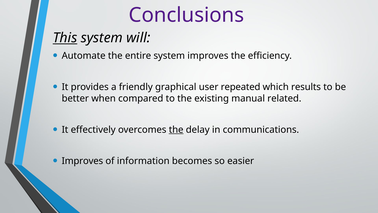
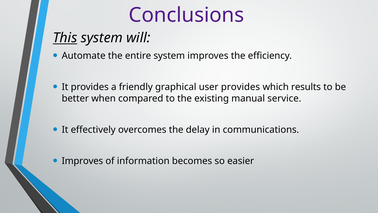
user repeated: repeated -> provides (240, 87)
related: related -> service (284, 98)
the underline: present -> none (176, 129)
